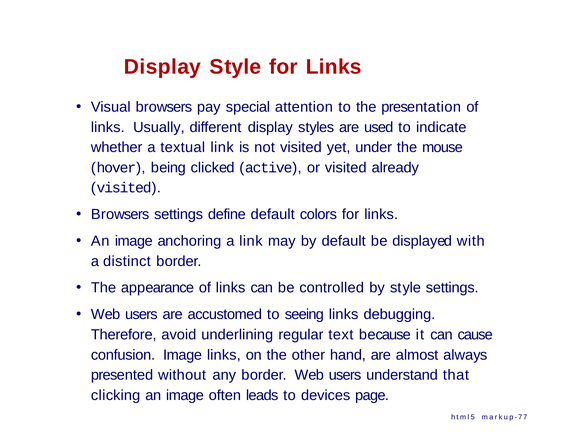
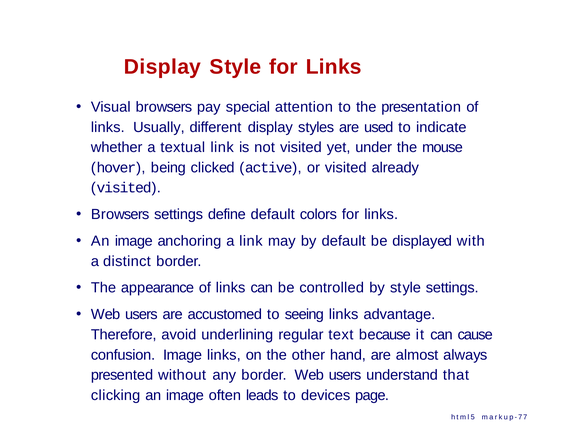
debugging: debugging -> advantage (399, 315)
